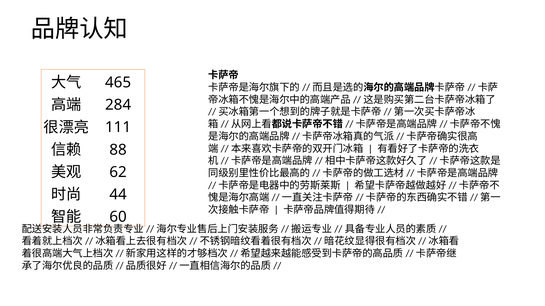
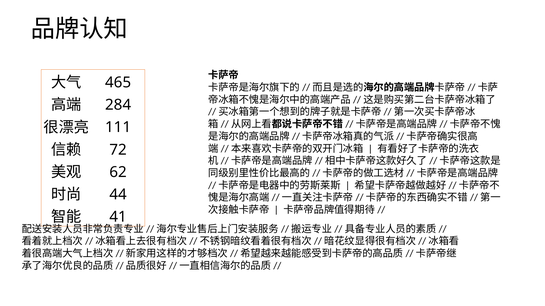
88: 88 -> 72 (118, 150)
60: 60 -> 41 (118, 217)
